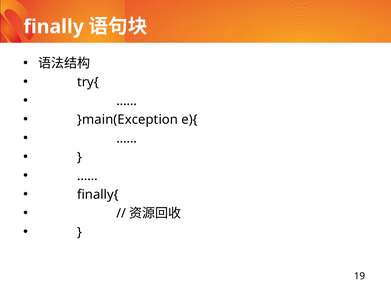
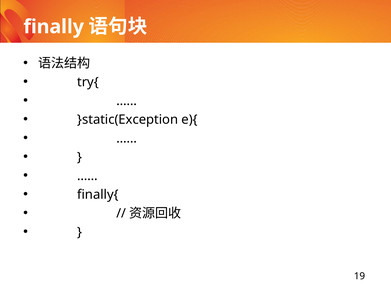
}main(Exception: }main(Exception -> }static(Exception (128, 120)
